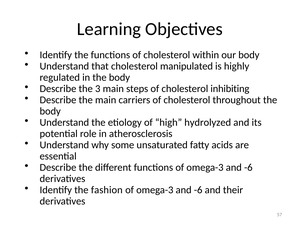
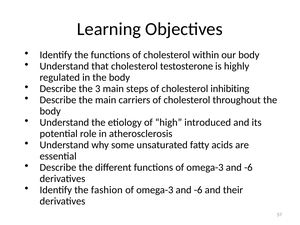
manipulated: manipulated -> testosterone (187, 66)
hydrolyzed: hydrolyzed -> introduced (208, 122)
